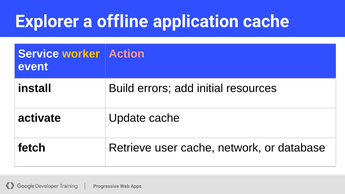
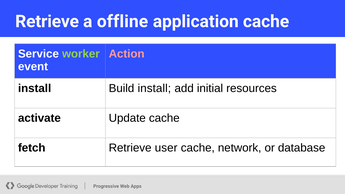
Explorer: Explorer -> Retrieve (47, 21)
worker colour: yellow -> light green (81, 54)
Build errors: errors -> install (154, 88)
